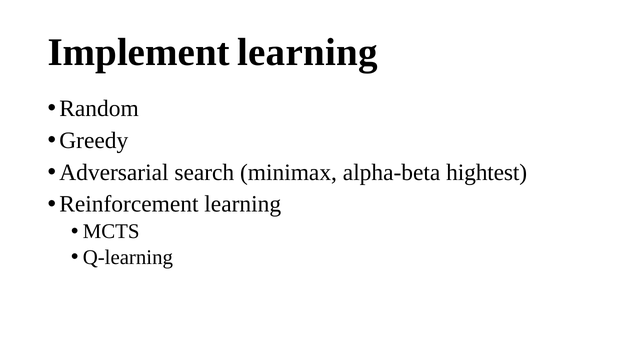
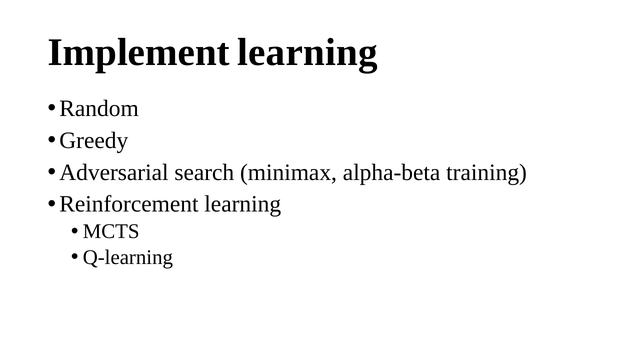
hightest: hightest -> training (487, 172)
